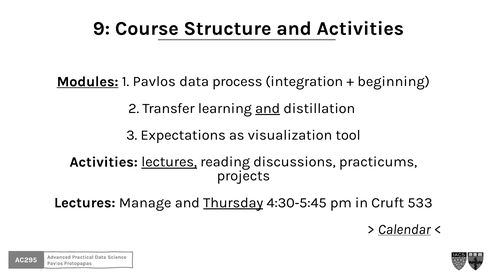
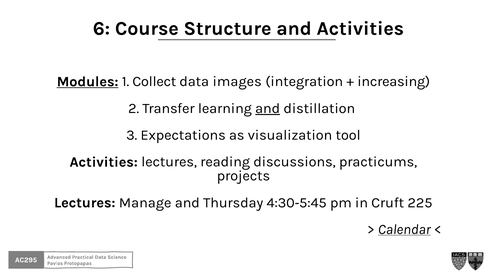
9: 9 -> 6 (101, 28)
1 Pavlos: Pavlos -> Collect (154, 81)
process: process -> images (237, 81)
beginning: beginning -> increasing (394, 81)
lectures underline: present -> none (169, 162)
Thursday underline: present -> none (233, 202)
533: 533 -> 225 (420, 202)
